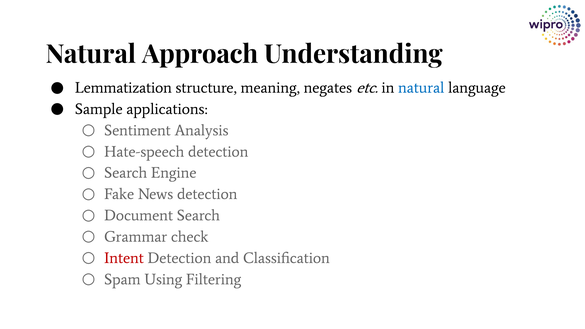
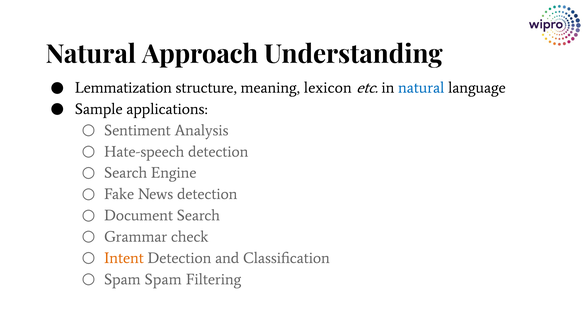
negates: negates -> lexicon (328, 88)
Intent colour: red -> orange (124, 258)
Spam Using: Using -> Spam (163, 279)
